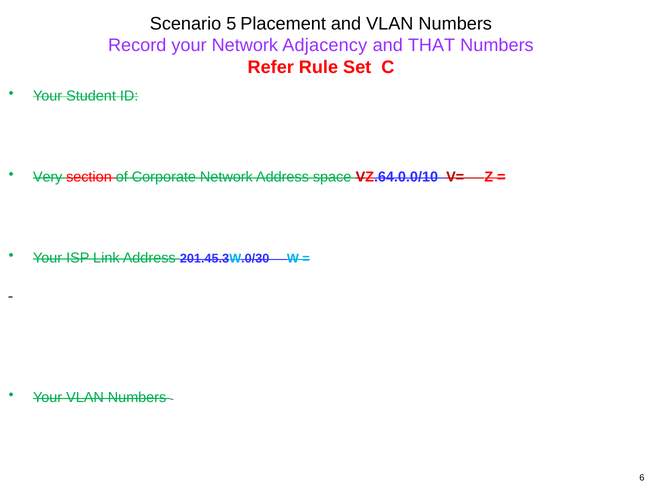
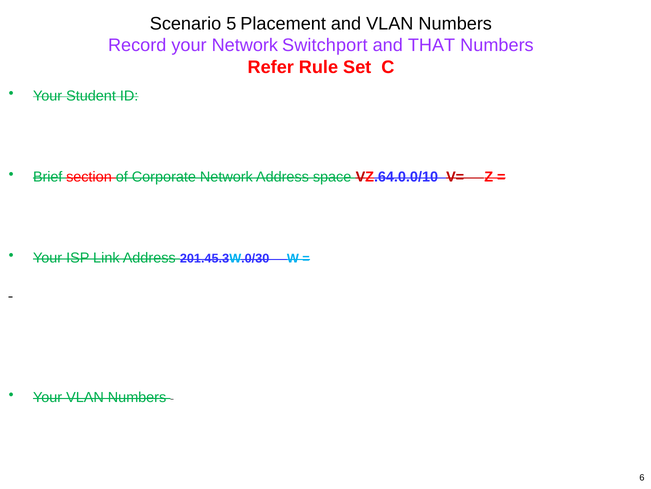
Adjacency: Adjacency -> Switchport (325, 45)
Very: Very -> Brief (48, 177)
